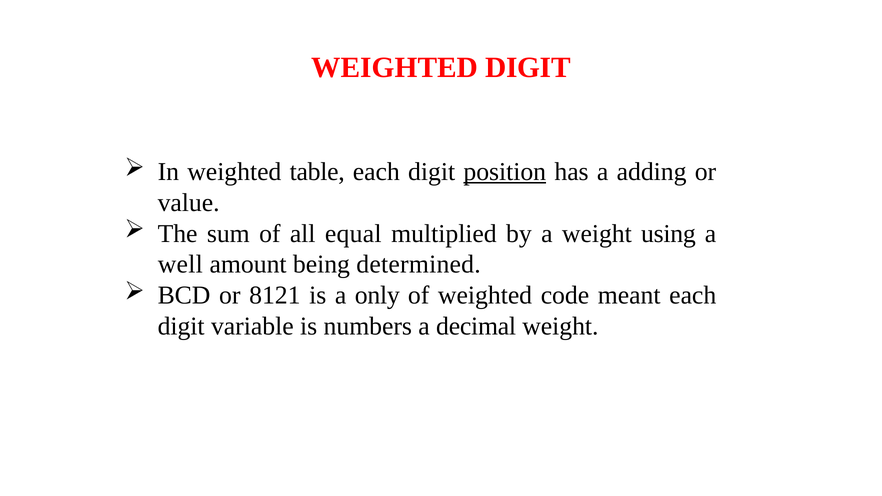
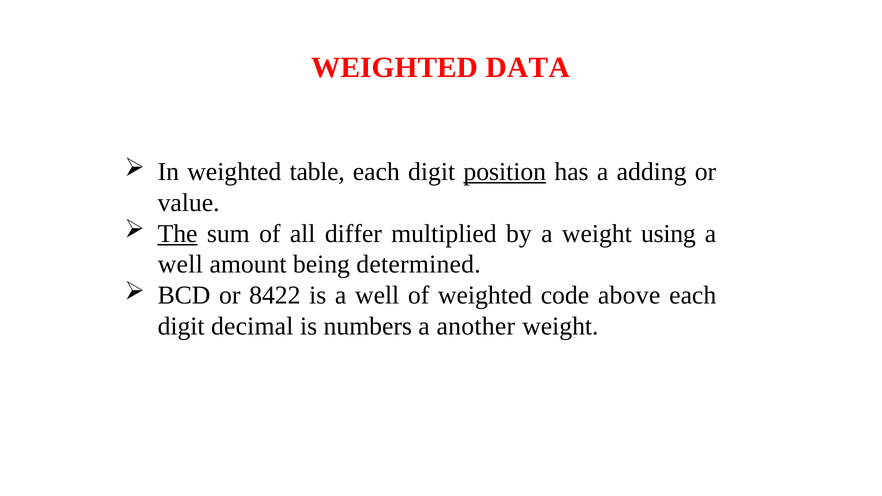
WEIGHTED DIGIT: DIGIT -> DATA (528, 68)
The underline: none -> present (178, 234)
equal: equal -> differ (353, 234)
8121: 8121 -> 8422 (275, 295)
is a only: only -> well (377, 295)
meant: meant -> above (629, 295)
variable: variable -> decimal (252, 326)
decimal: decimal -> another (476, 326)
